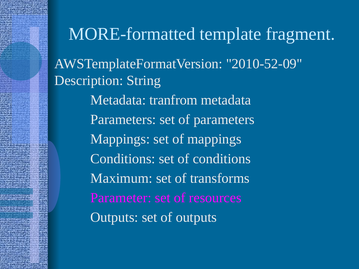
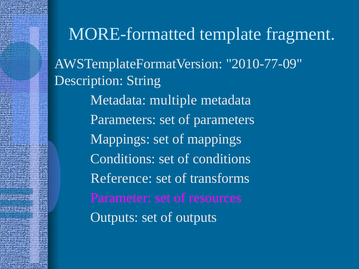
2010-52-09: 2010-52-09 -> 2010-77-09 (264, 64)
tranfrom: tranfrom -> multiple (173, 100)
Maximum: Maximum -> Reference (121, 178)
